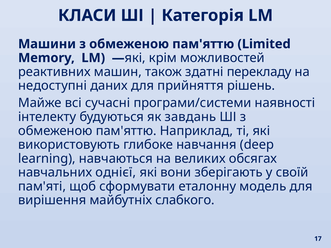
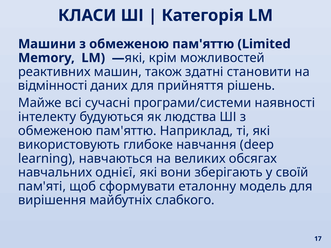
перекладу: перекладу -> становити (259, 72)
недоступні: недоступні -> відмінності (53, 86)
завдань: завдань -> людства (191, 117)
